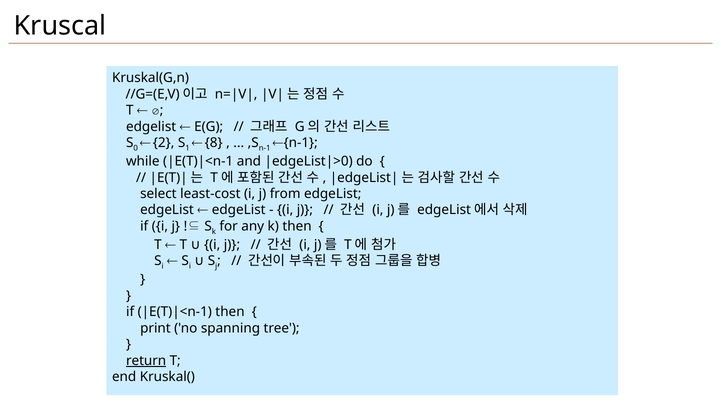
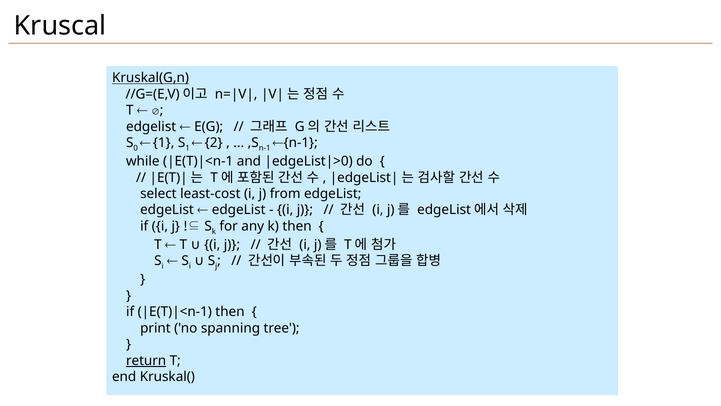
Kruskal(G,n underline: none -> present (150, 78)
2: 2 -> 1 (164, 143)
8: 8 -> 2 (214, 143)
